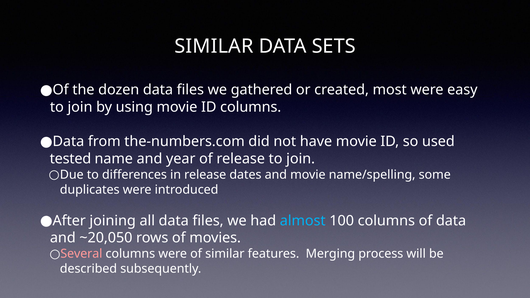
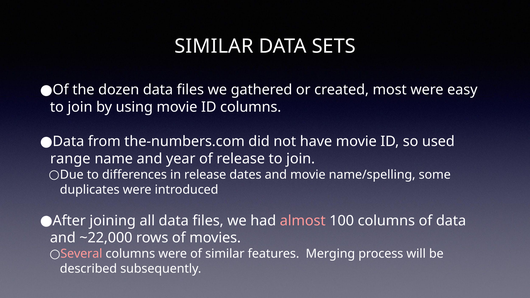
tested: tested -> range (70, 159)
almost colour: light blue -> pink (303, 221)
~20,050: ~20,050 -> ~22,000 (106, 238)
